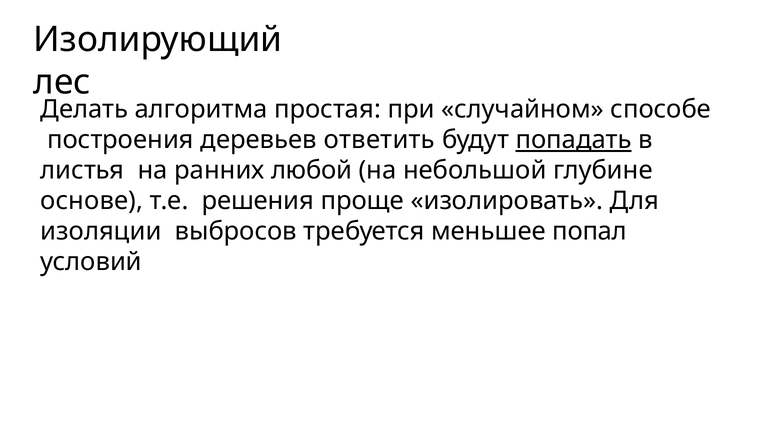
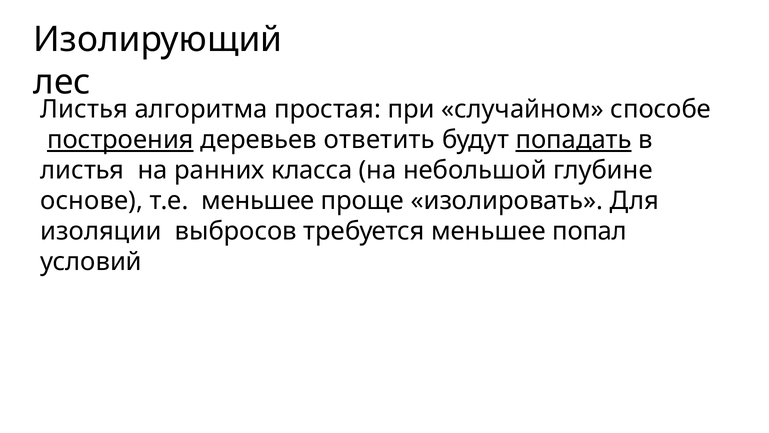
Делать: Делать -> Листья (84, 109)
построения underline: none -> present (120, 140)
любой: любой -> класса (312, 170)
т.е решения: решения -> меньшее (258, 201)
